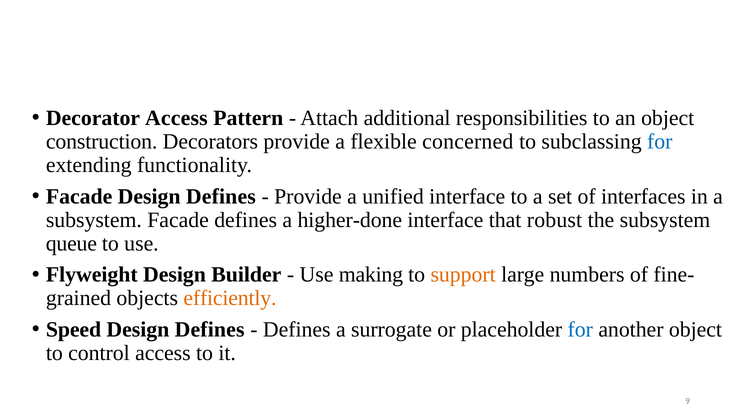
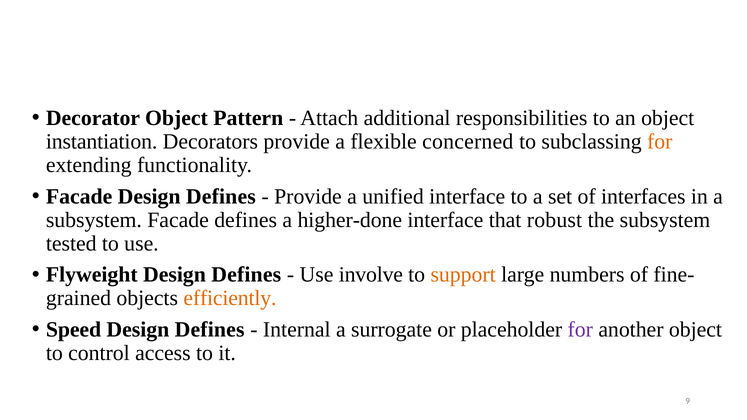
Decorator Access: Access -> Object (176, 118)
construction: construction -> instantiation (102, 142)
for colour: blue -> orange (660, 142)
queue: queue -> tested (71, 243)
Flyweight Design Builder: Builder -> Defines (246, 275)
making: making -> involve (371, 275)
Defines: Defines -> Internal (297, 330)
for colour: blue -> purple (580, 330)
